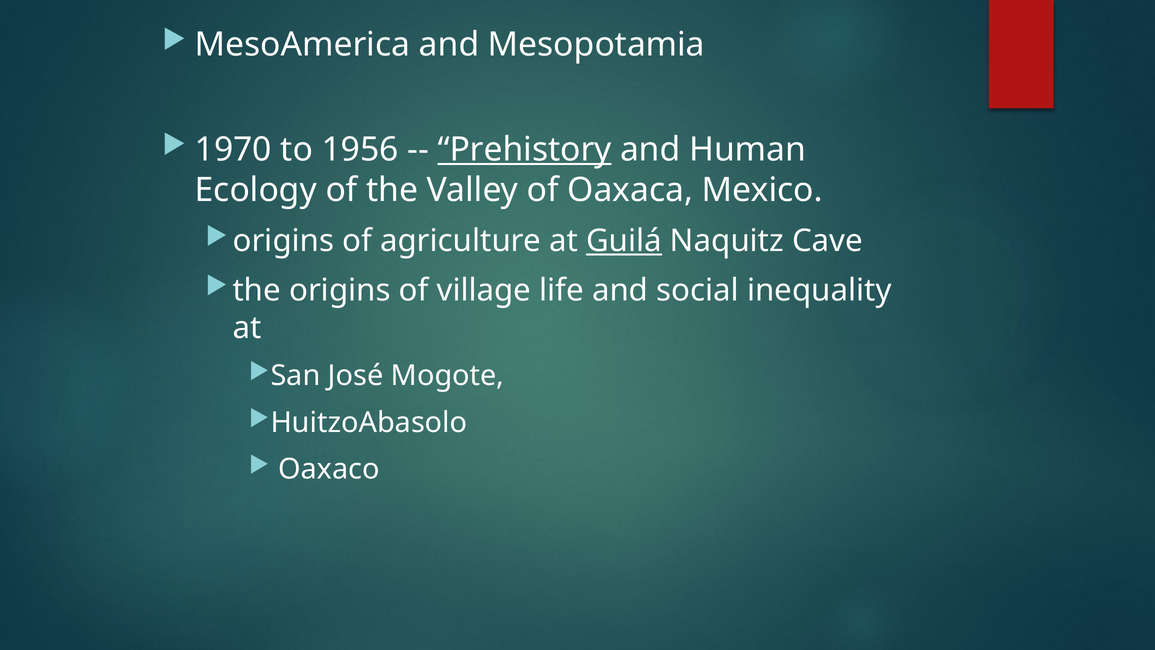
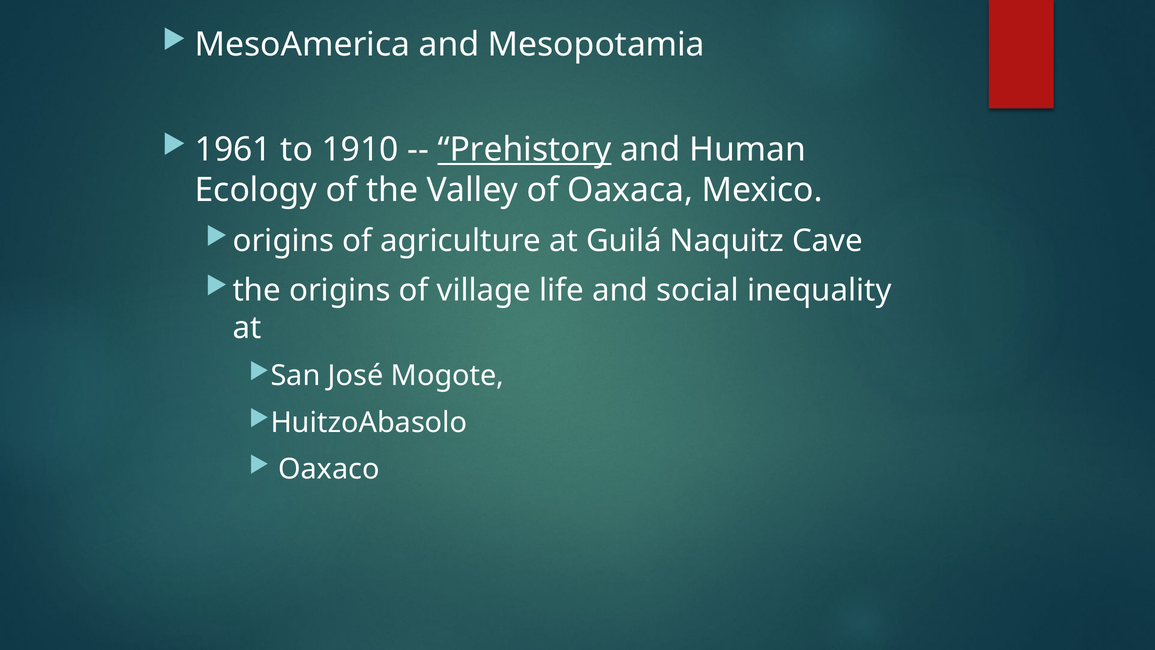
1970: 1970 -> 1961 (233, 149)
1956: 1956 -> 1910 (360, 149)
Guilá underline: present -> none (624, 241)
